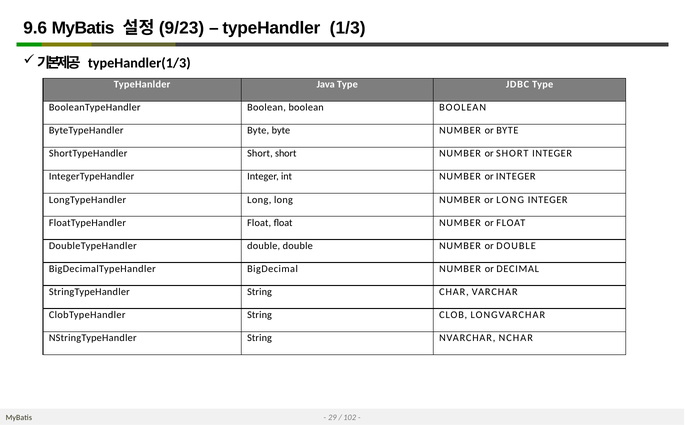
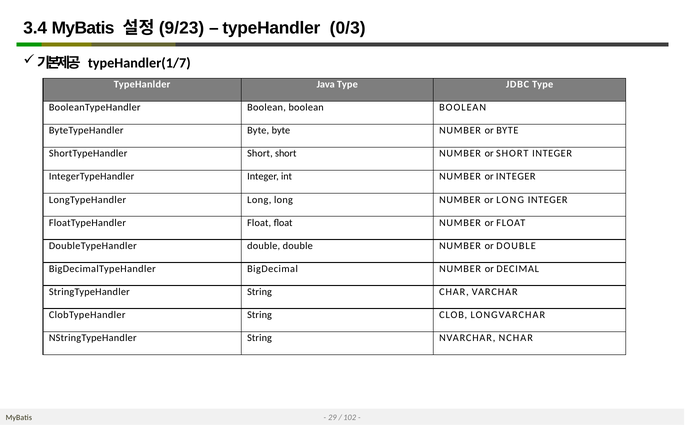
9.6: 9.6 -> 3.4 (35, 28)
1/3: 1/3 -> 0/3 (348, 28)
typeHandler(1/3: typeHandler(1/3 -> typeHandler(1/7 (139, 63)
